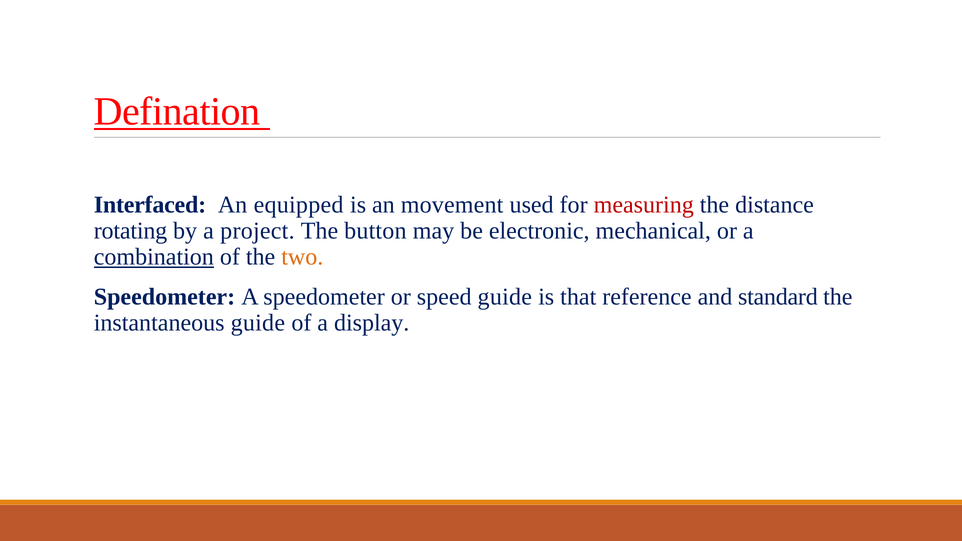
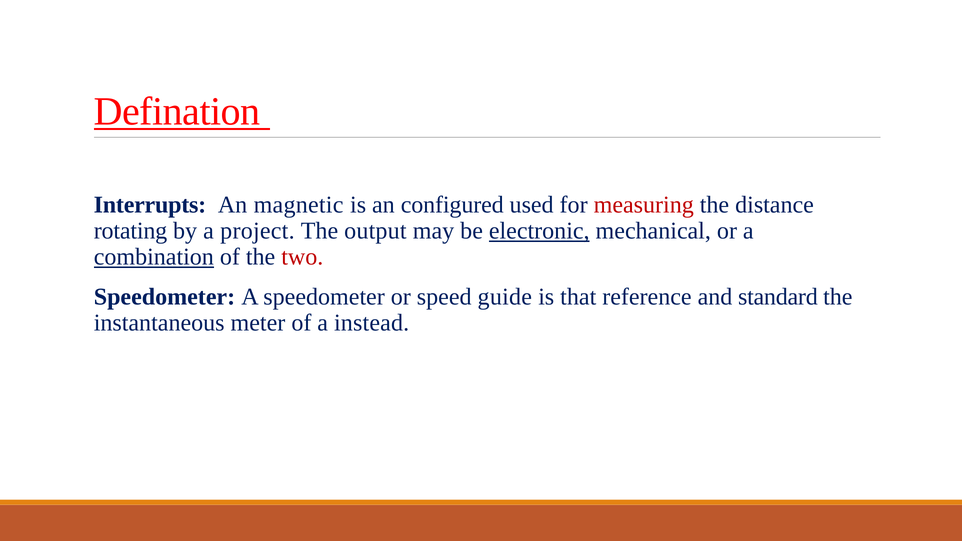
Interfaced: Interfaced -> Interrupts (150, 205)
equipped: equipped -> magnetic (299, 205)
movement: movement -> configured (452, 205)
button: button -> output (375, 231)
electronic underline: none -> present (539, 231)
two colour: orange -> red (302, 257)
instantaneous guide: guide -> meter (258, 323)
display: display -> instead (372, 323)
